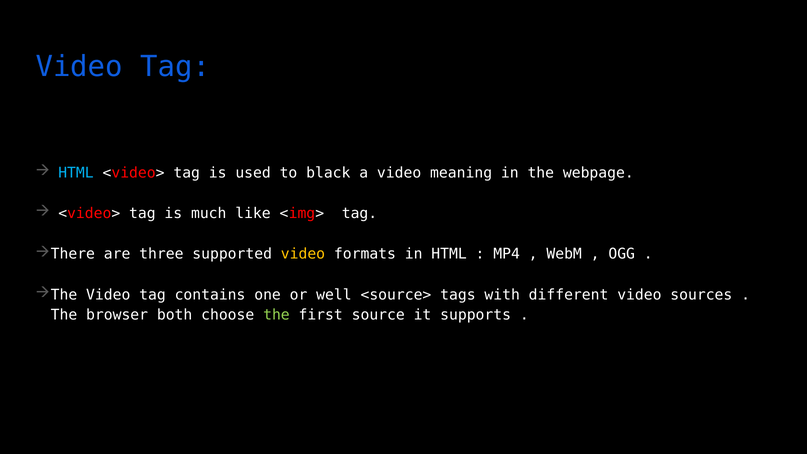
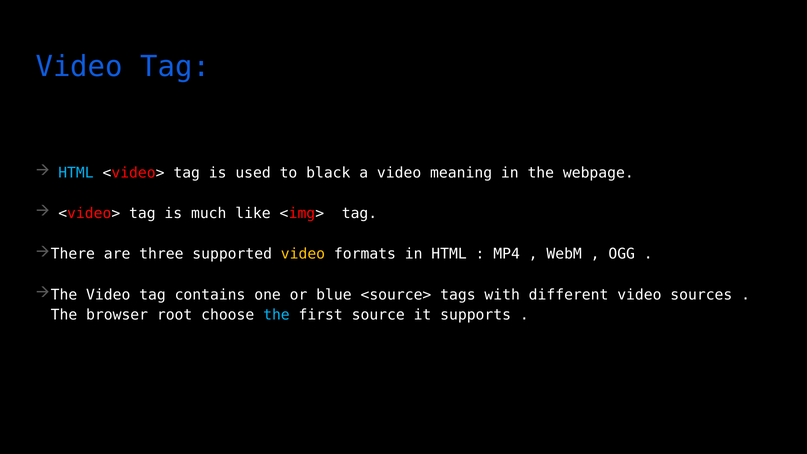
well: well -> blue (334, 295)
both: both -> root (175, 315)
the colour: light green -> light blue (276, 315)
